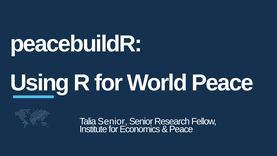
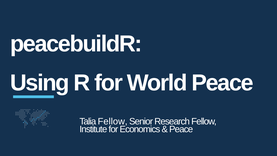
Talia Senior: Senior -> Fellow (113, 121)
